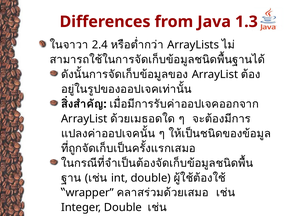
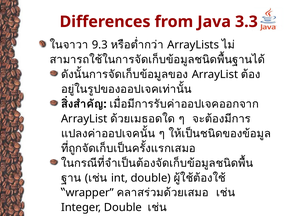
1.3: 1.3 -> 3.3 (246, 22)
2.4: 2.4 -> 9.3 (100, 45)
